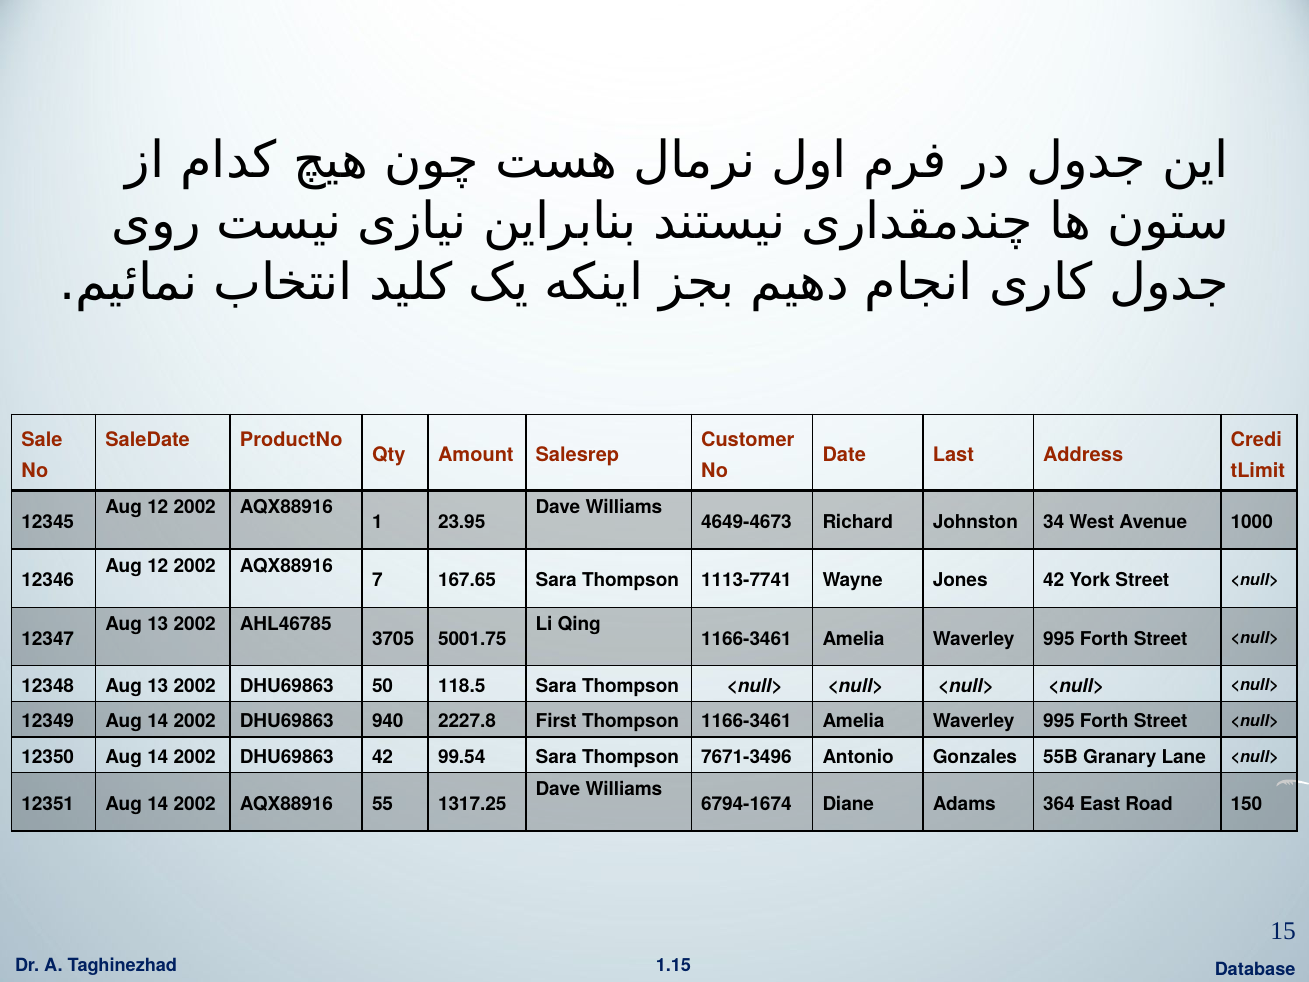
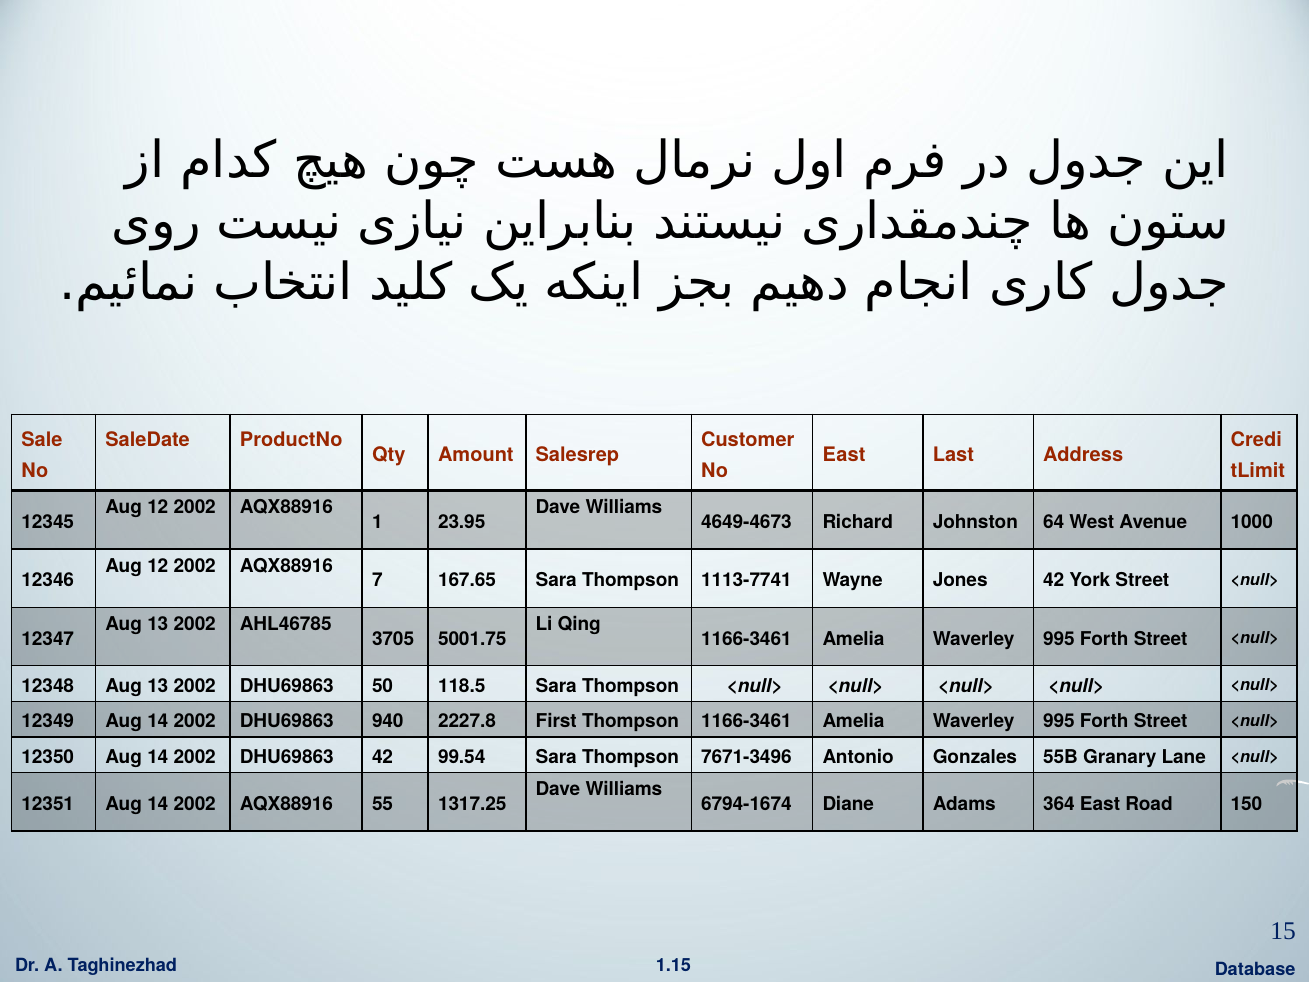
Date: Date -> East (844, 455)
34: 34 -> 64 (1054, 522)
